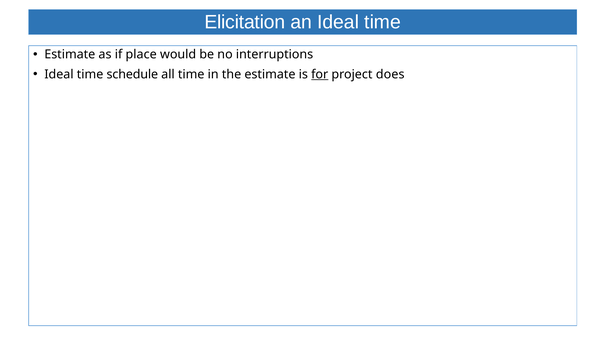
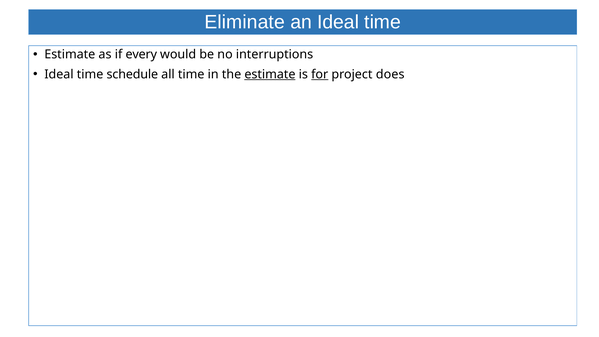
Elicitation: Elicitation -> Eliminate (245, 22)
place: place -> every (141, 54)
estimate underline: none -> present (270, 74)
